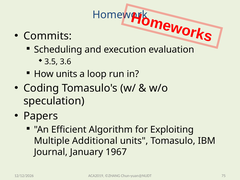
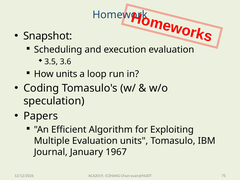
Commits: Commits -> Snapshot (48, 36)
Multiple Additional: Additional -> Evaluation (95, 141)
